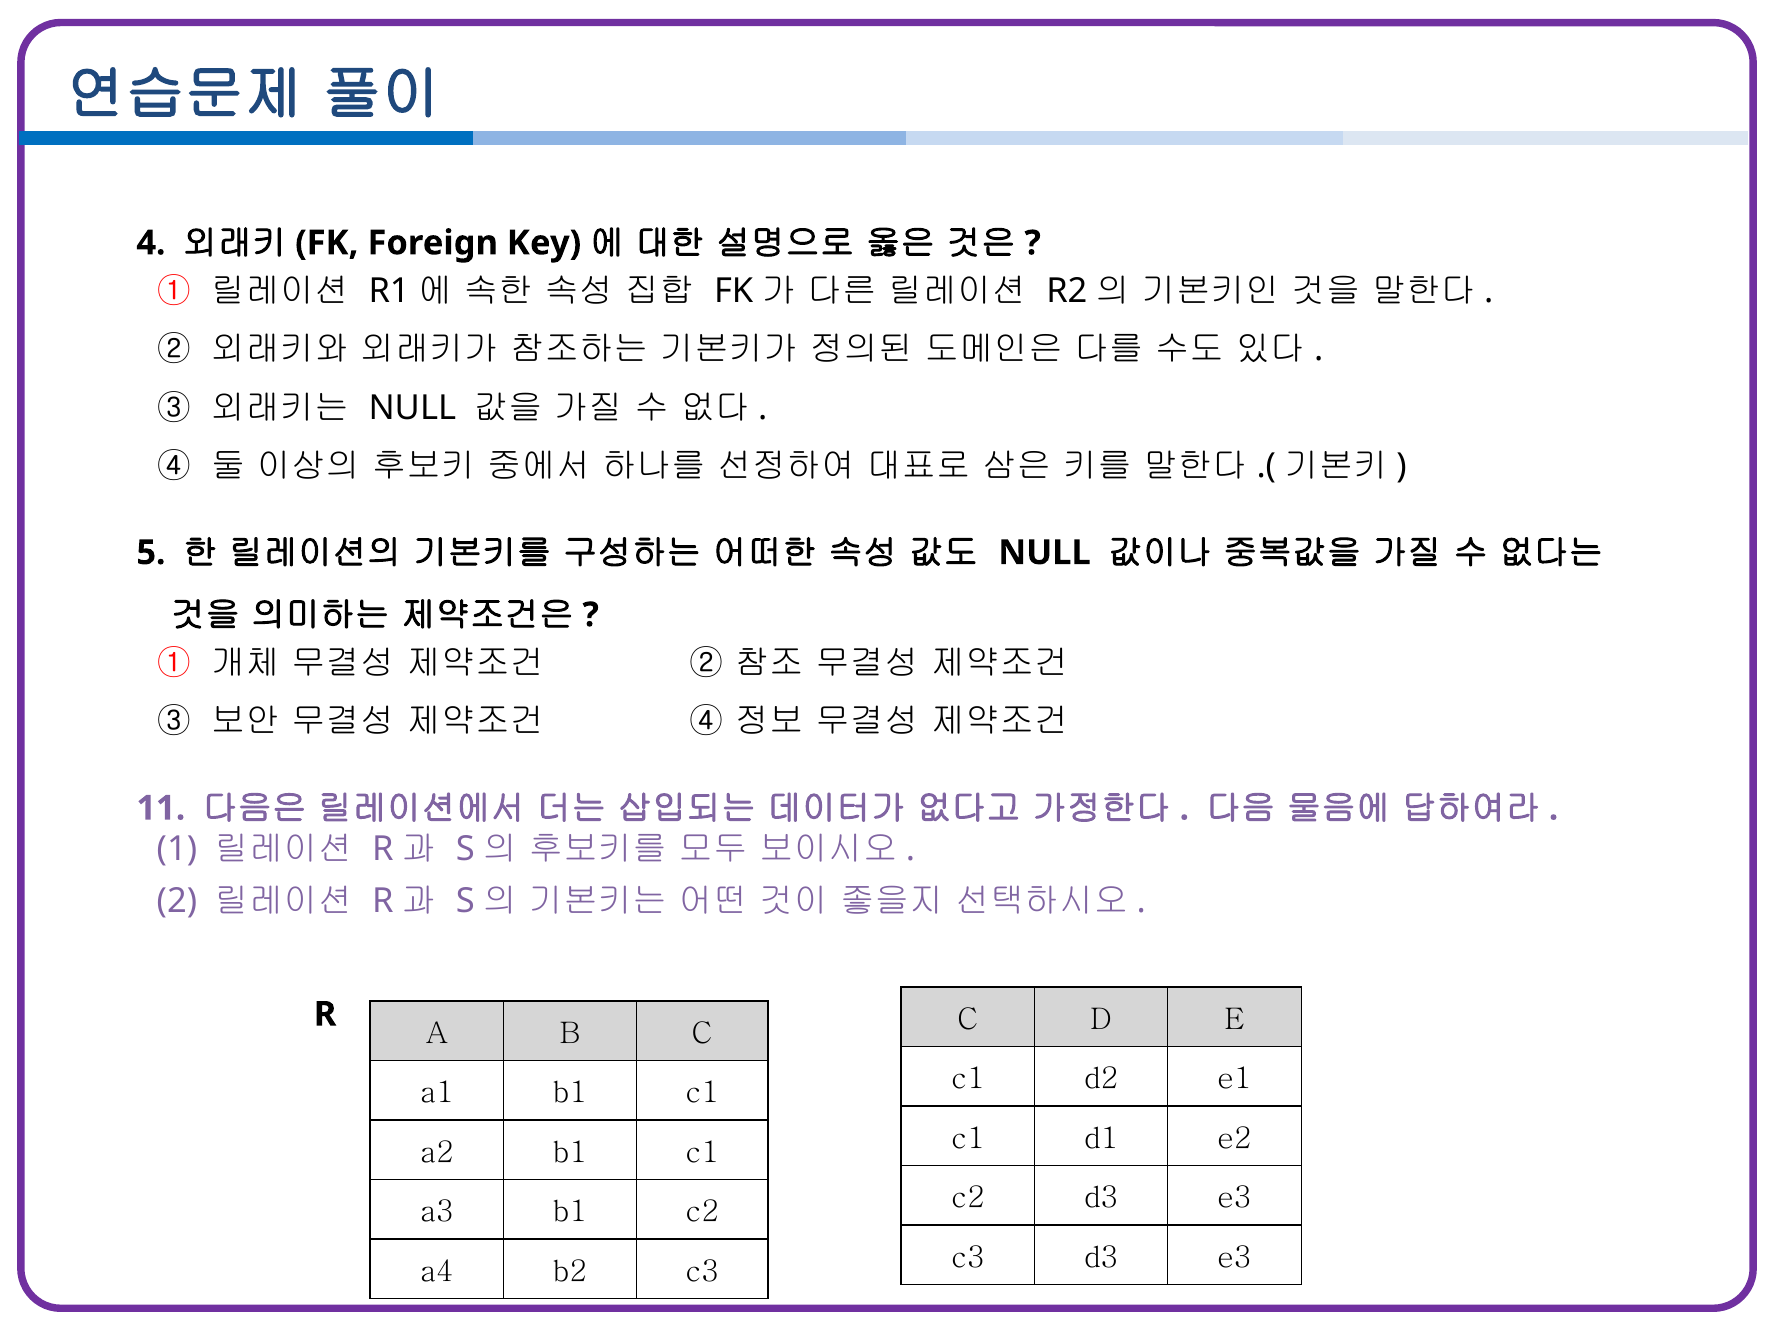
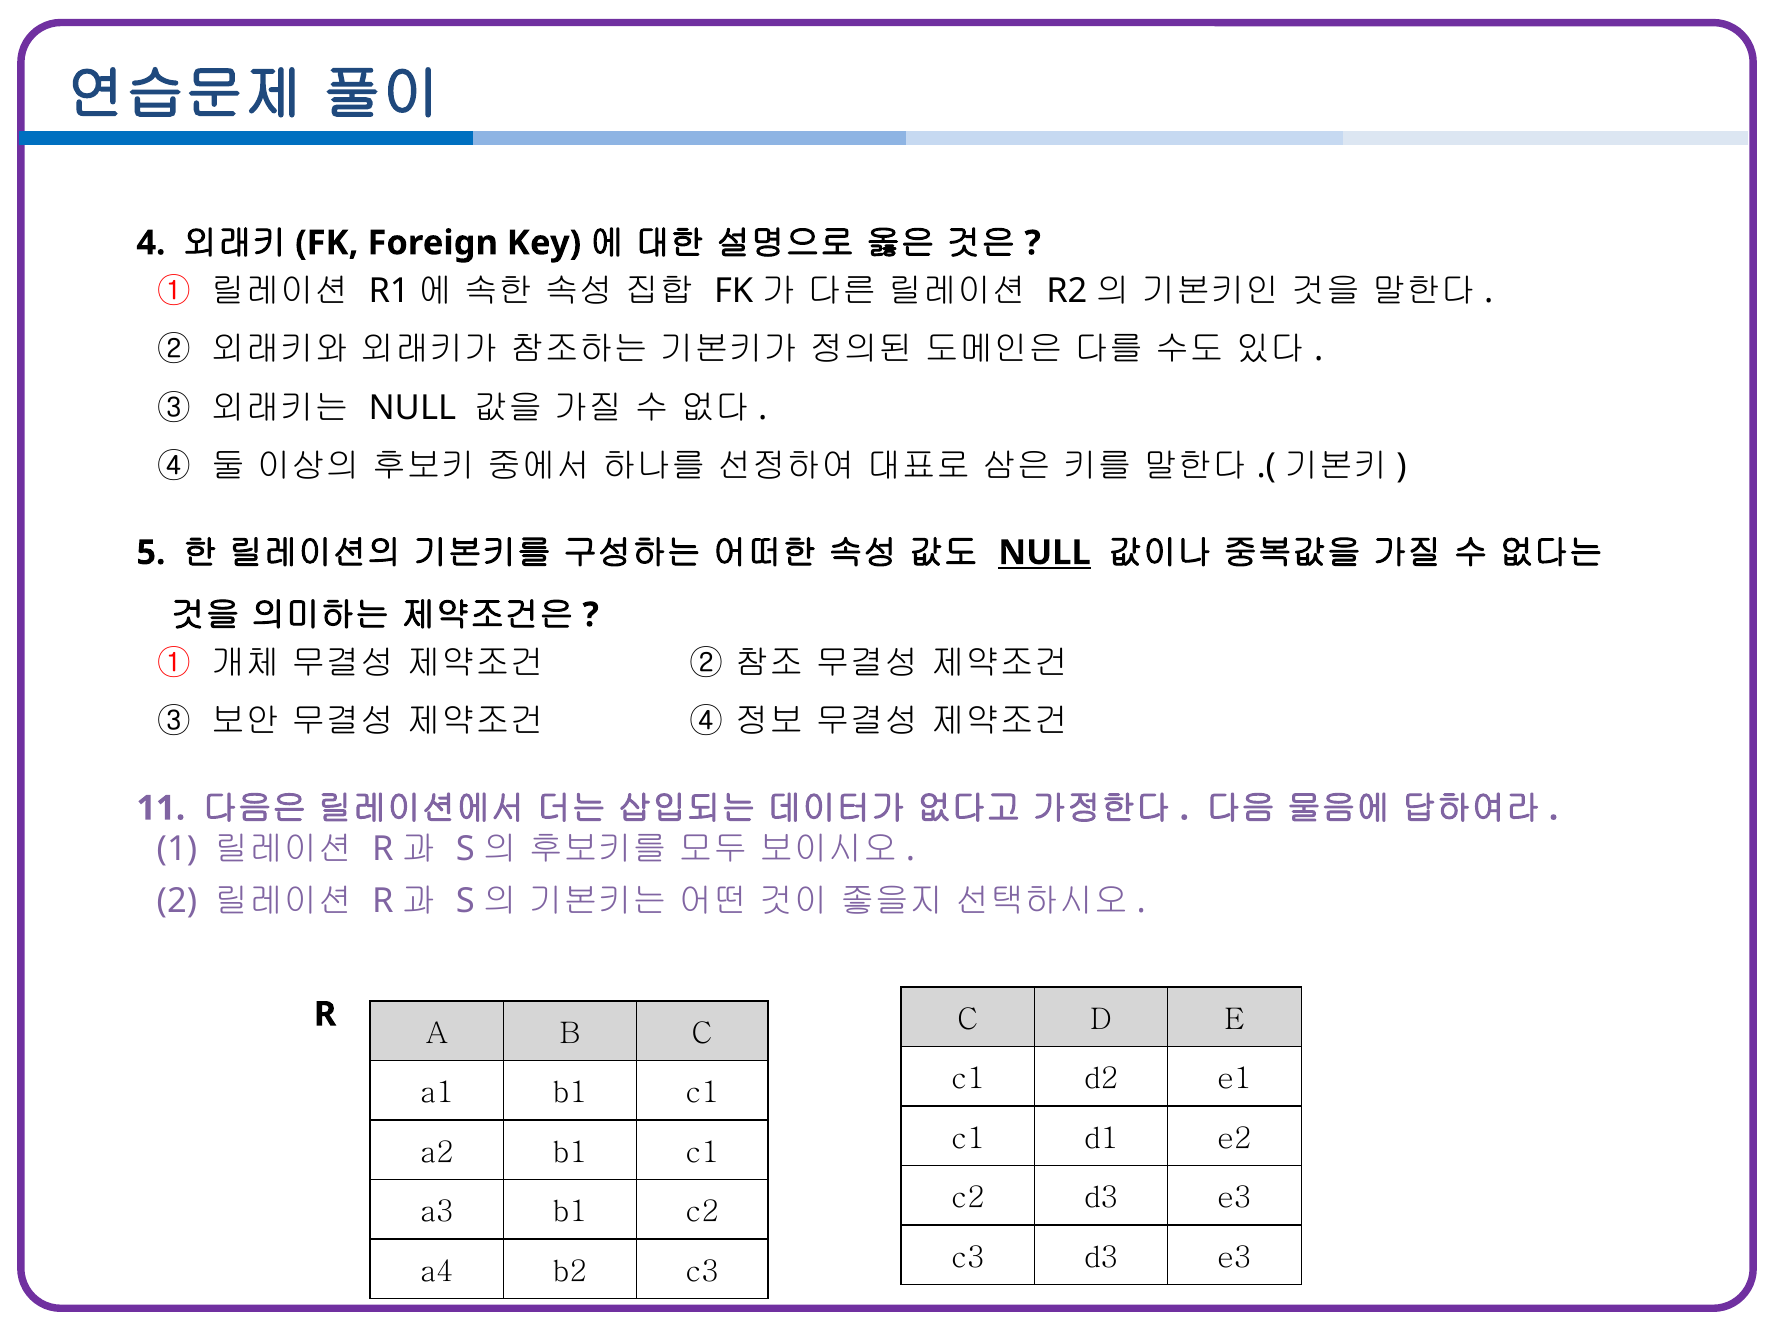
NULL underline: none -> present (1045, 553)
